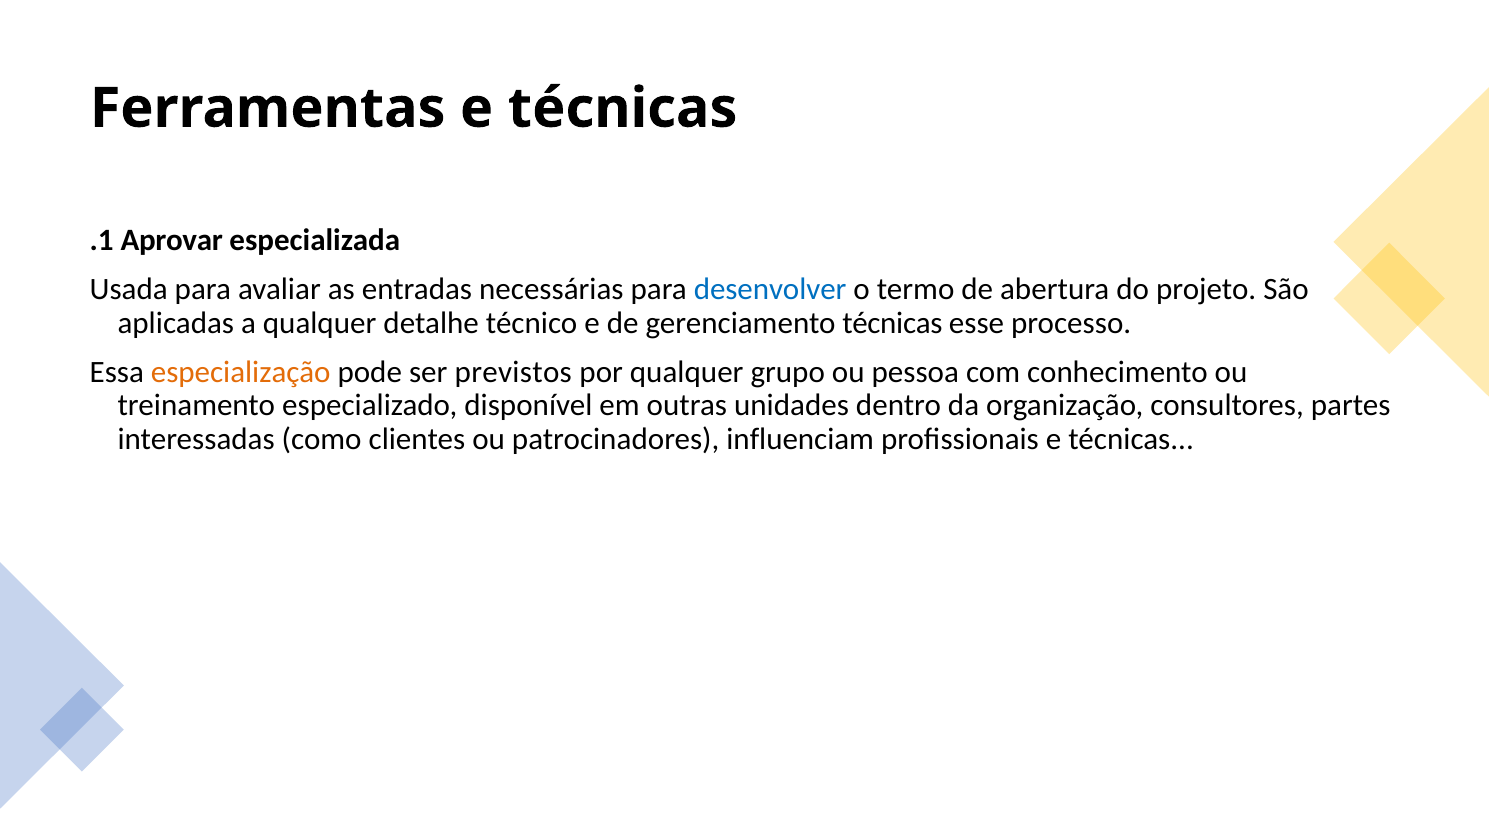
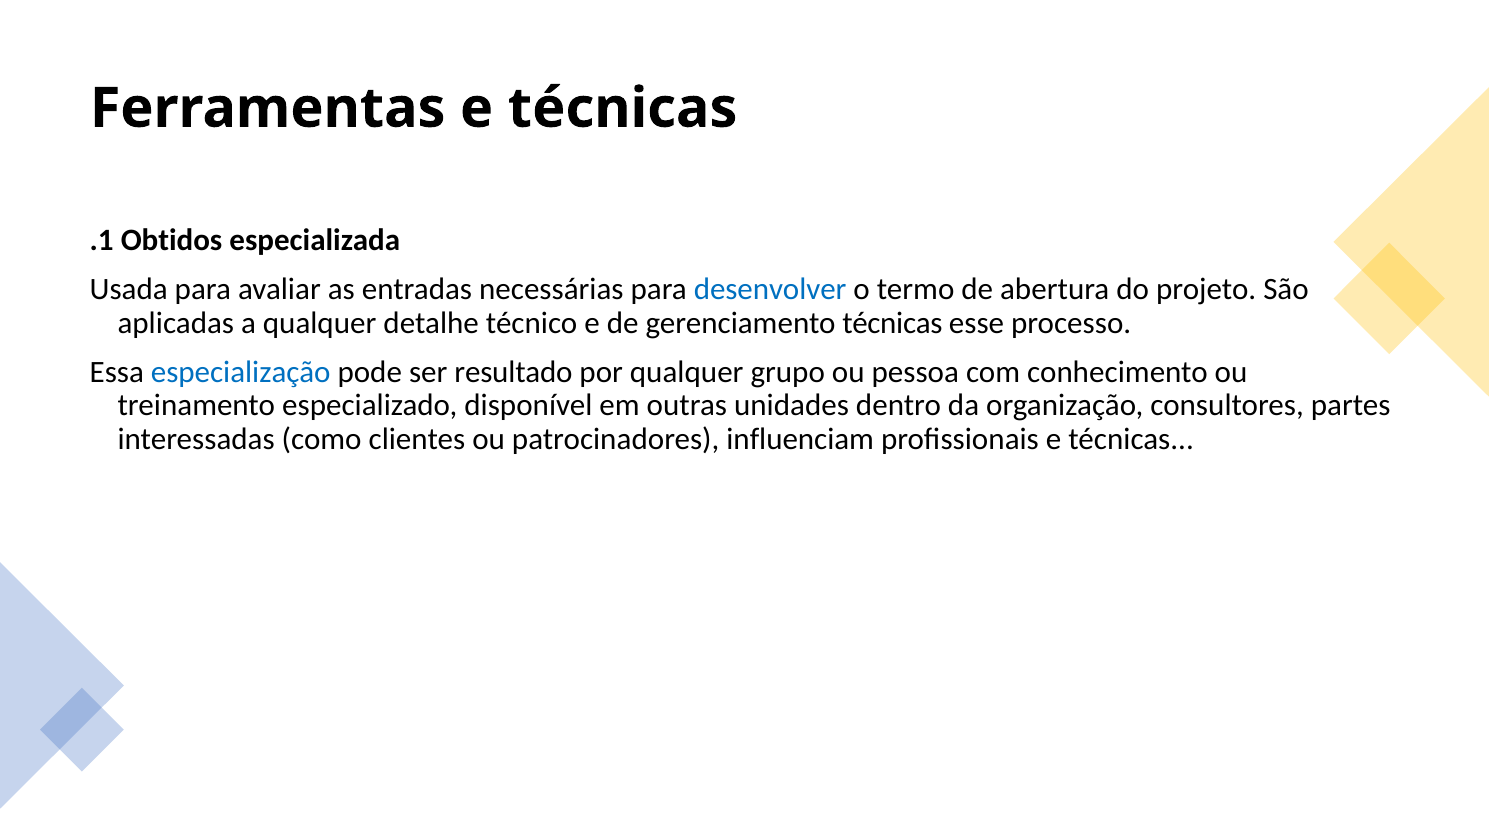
Aprovar: Aprovar -> Obtidos (172, 240)
especialização colour: orange -> blue (241, 372)
previstos: previstos -> resultado (514, 372)
